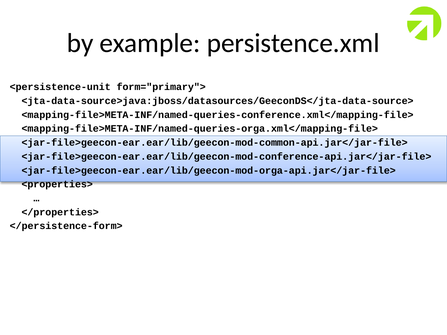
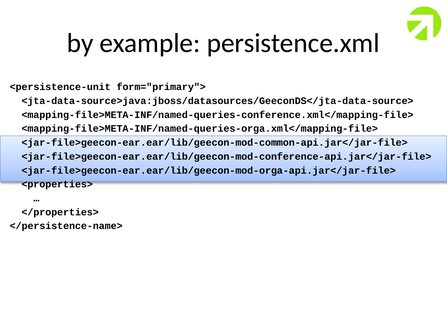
</persistence-form>: </persistence-form> -> </persistence-name> (66, 226)
